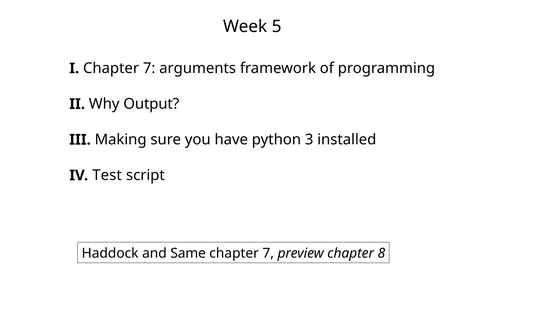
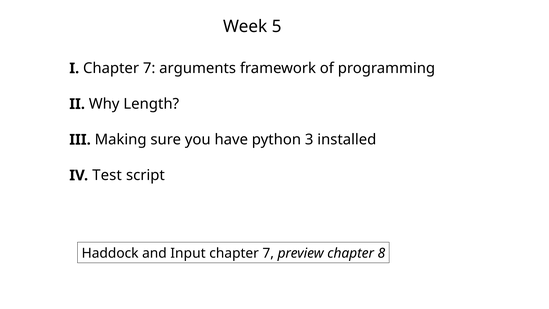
Output: Output -> Length (151, 104)
Same: Same -> Input (188, 253)
